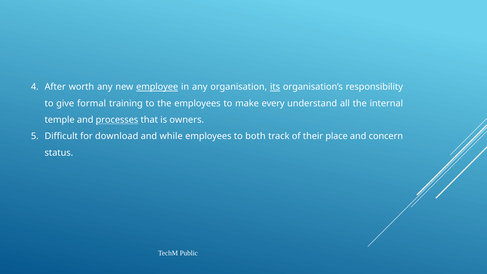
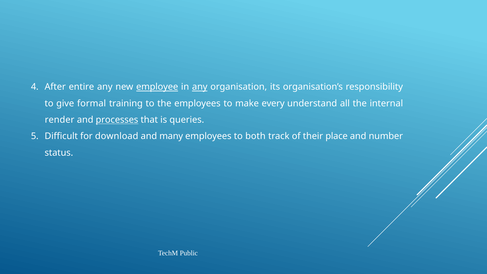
worth: worth -> entire (81, 87)
any underline: none -> present (200, 87)
its underline: present -> none (275, 87)
temple: temple -> render (60, 120)
owners: owners -> queries (187, 120)
while: while -> many (171, 136)
concern: concern -> number (386, 136)
